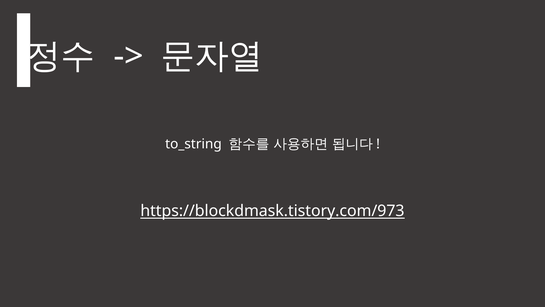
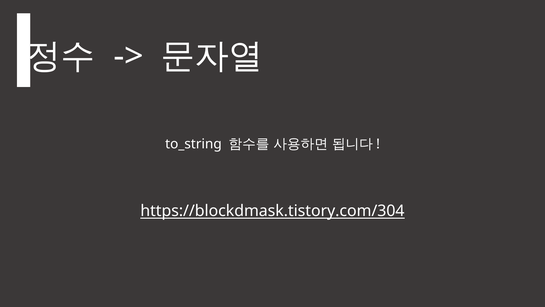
https://blockdmask.tistory.com/973: https://blockdmask.tistory.com/973 -> https://blockdmask.tistory.com/304 (272, 211)
